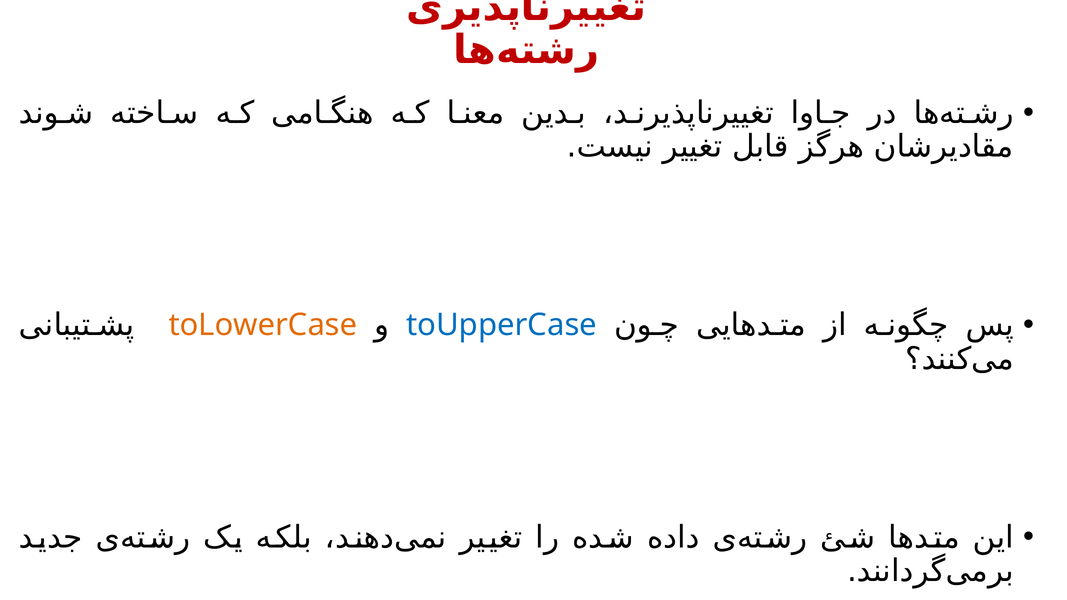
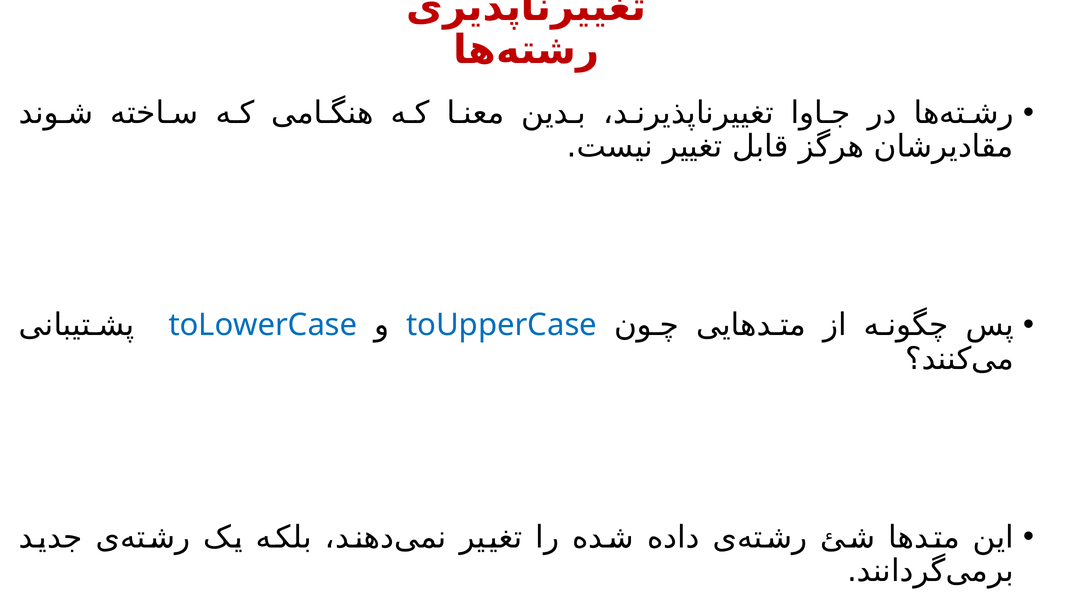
toLowerCase colour: orange -> blue (263, 325)
